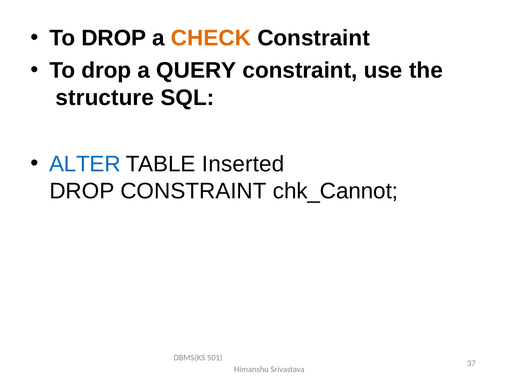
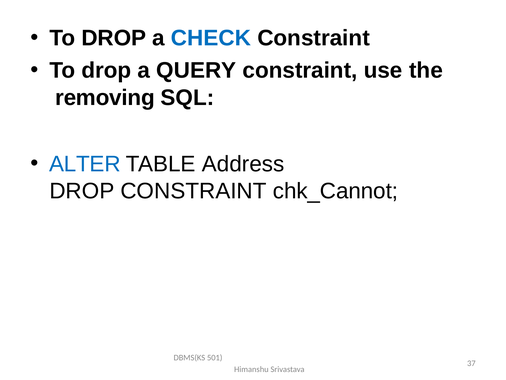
CHECK colour: orange -> blue (211, 38)
structure: structure -> removing (105, 97)
Inserted: Inserted -> Address (243, 164)
